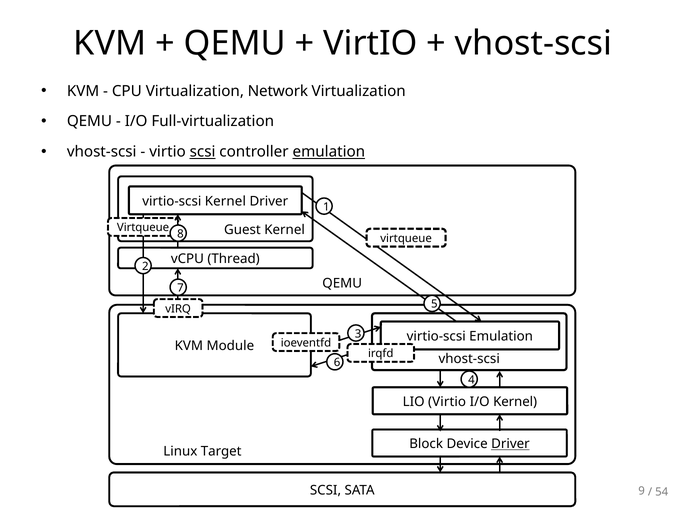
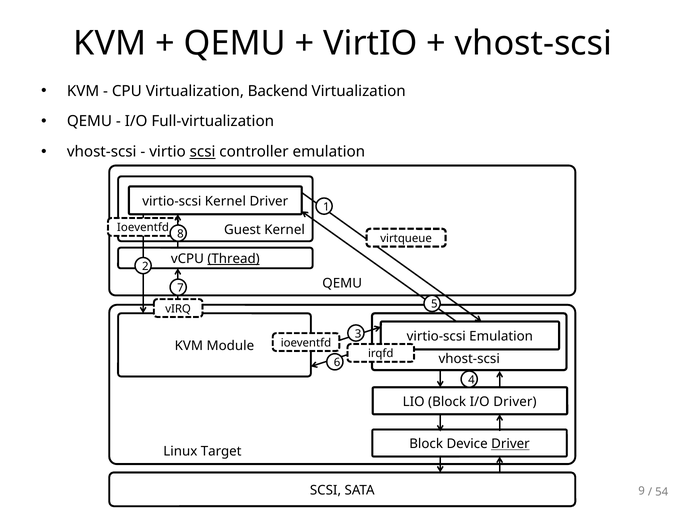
Network: Network -> Backend (278, 91)
emulation underline: present -> none (329, 152)
Virtqueue: Virtqueue -> Ioeventfd (143, 227)
Thread underline: none -> present (234, 259)
LIO Virtio: Virtio -> Block (447, 401)
I/O Kernel: Kernel -> Driver (515, 401)
